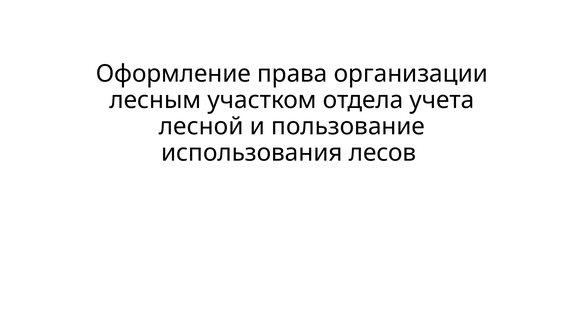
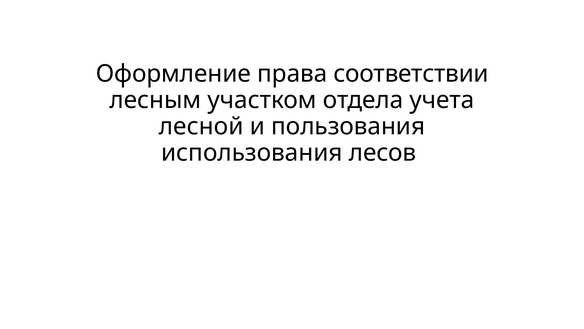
организации: организации -> соответствии (411, 74)
пользование: пользование -> пользования (348, 126)
